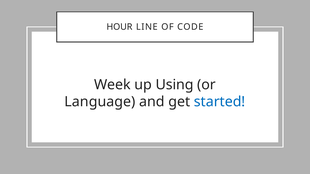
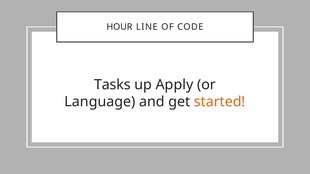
Week: Week -> Tasks (112, 85)
Using: Using -> Apply (174, 85)
started colour: blue -> orange (220, 102)
